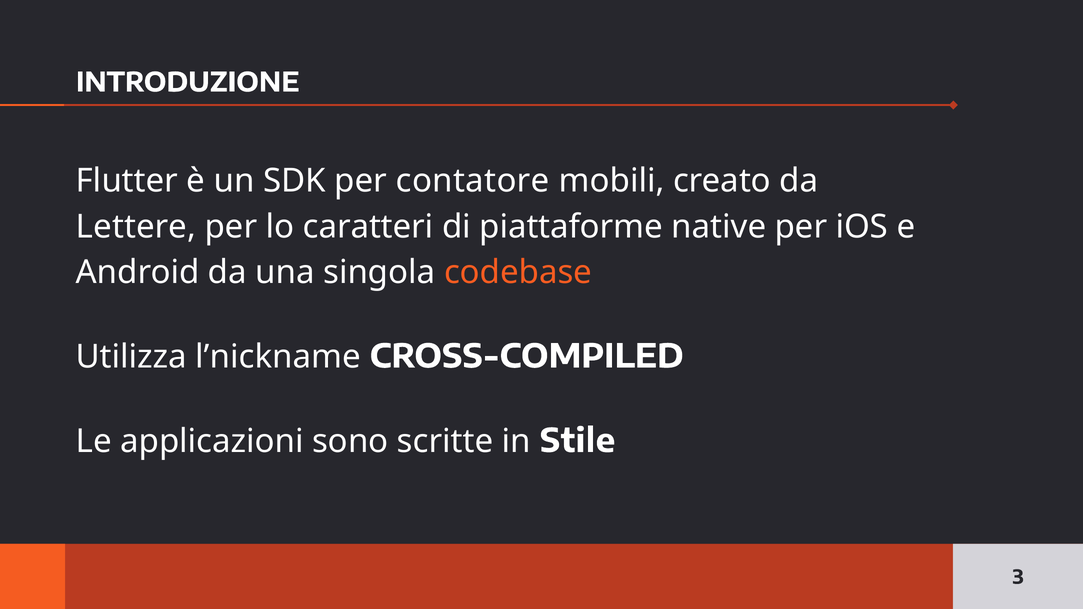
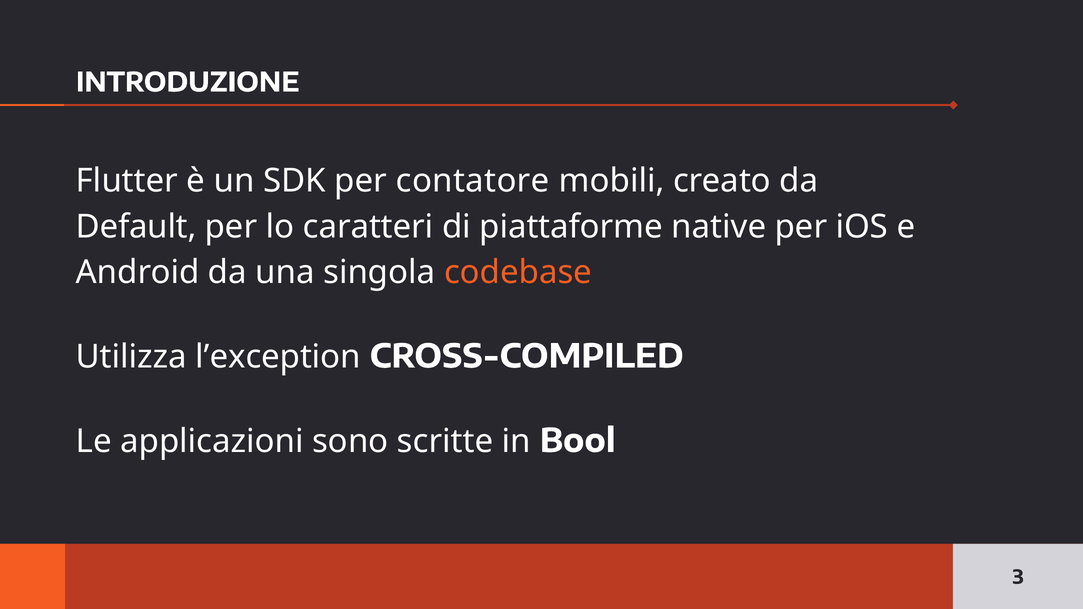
Lettere: Lettere -> Default (136, 227)
l’nickname: l’nickname -> l’exception (278, 357)
Stile: Stile -> Bool (578, 441)
